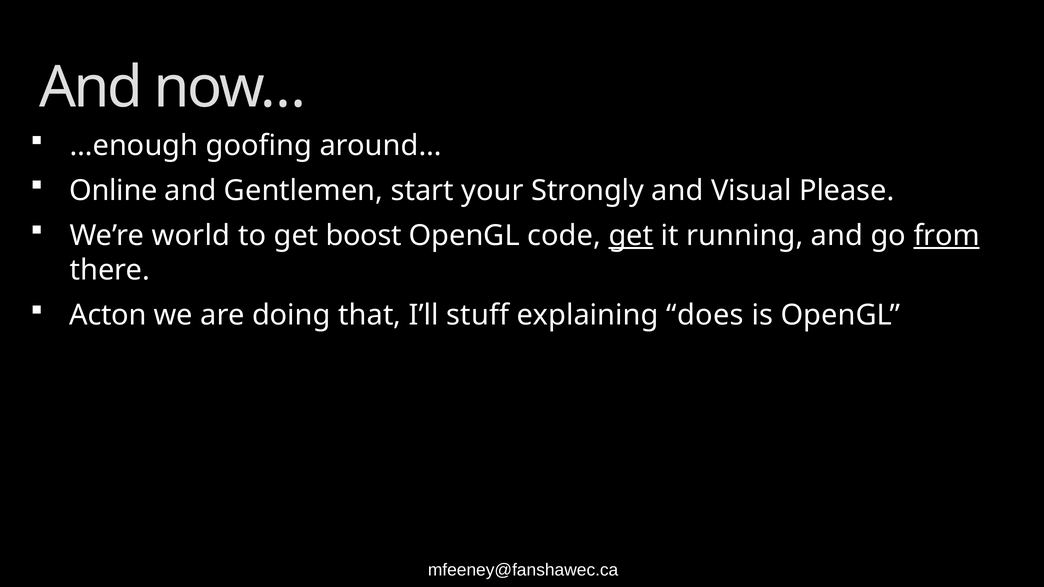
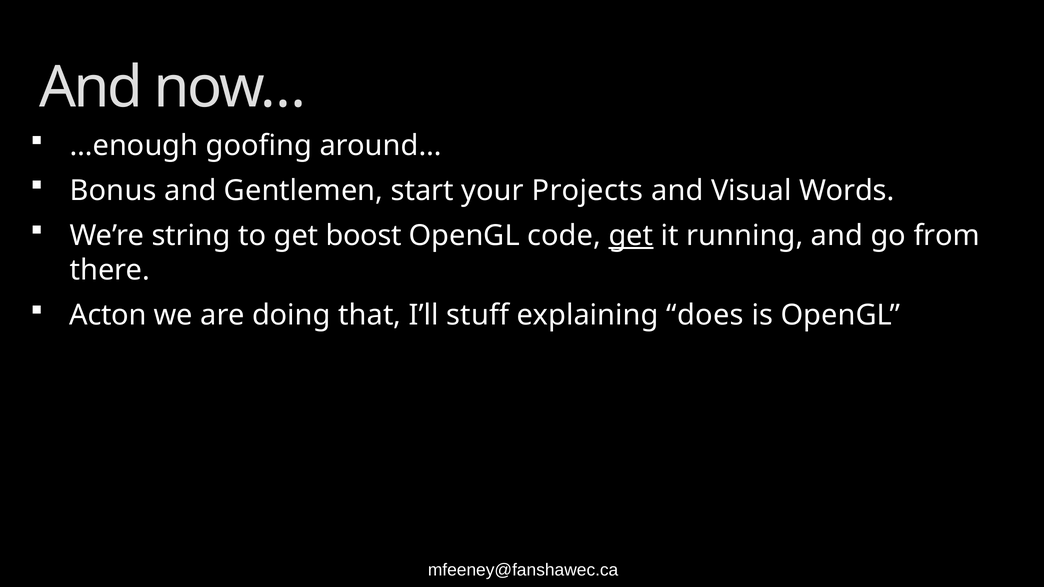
Online: Online -> Bonus (113, 191)
Strongly: Strongly -> Projects (587, 191)
Please: Please -> Words (847, 191)
world: world -> string (191, 236)
from underline: present -> none (947, 236)
